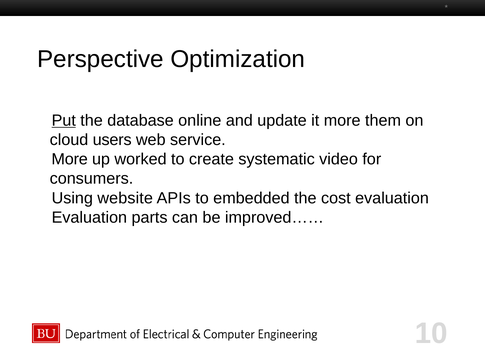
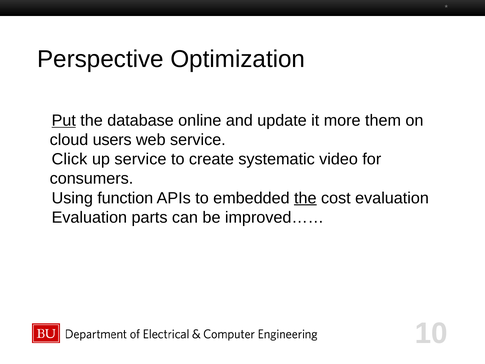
More: More -> Click (69, 159)
up worked: worked -> service (140, 159)
website: website -> function (125, 198)
the underline: none -> present (305, 198)
